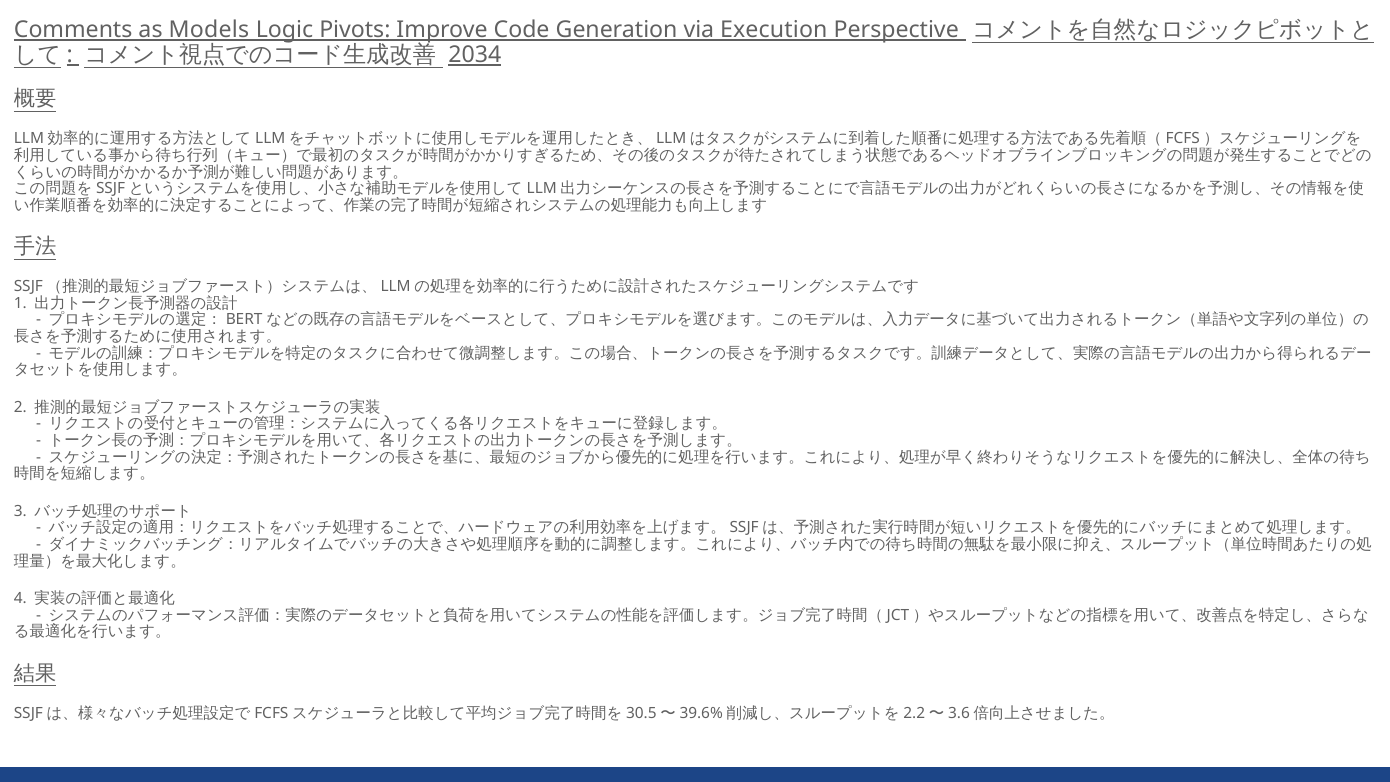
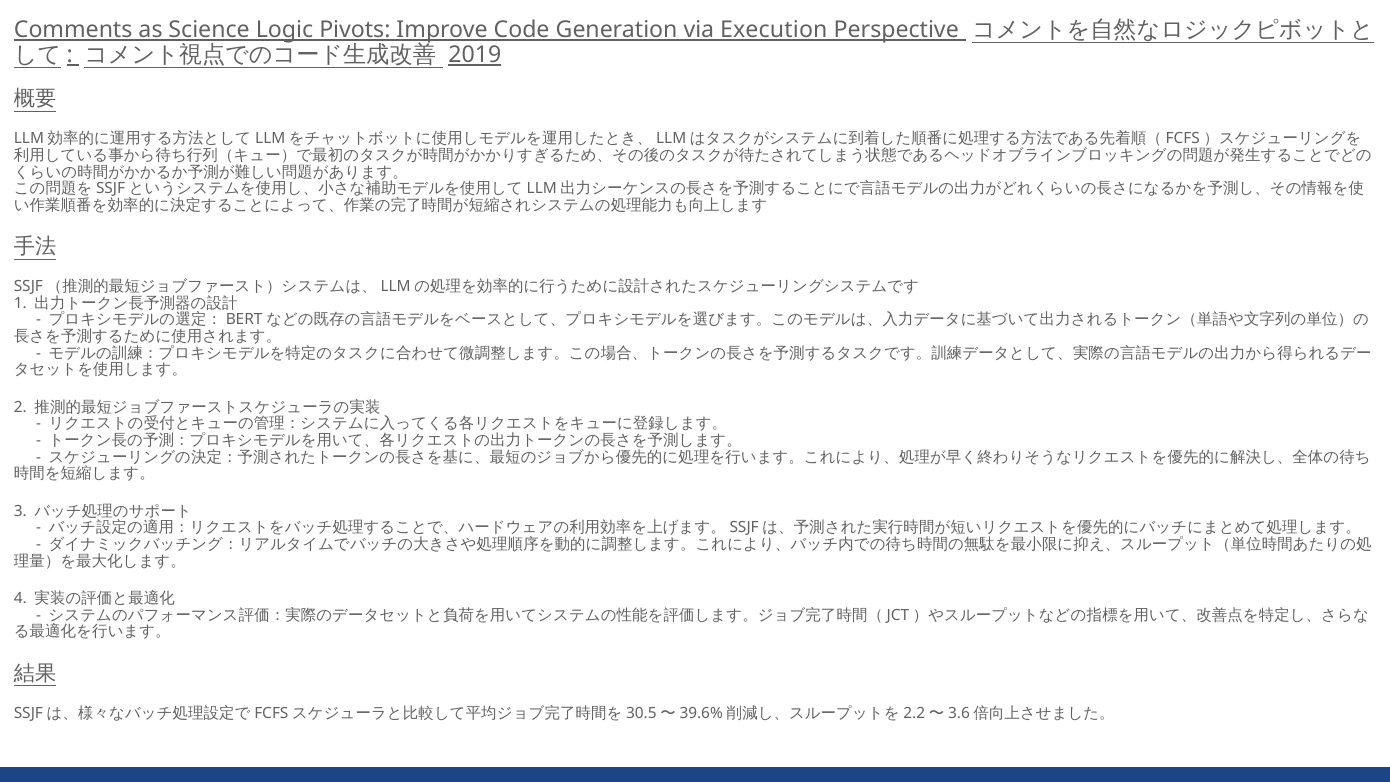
Models: Models -> Science (209, 29)
2034: 2034 -> 2019 (475, 54)
